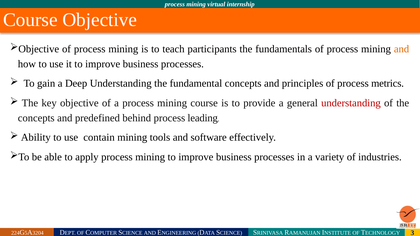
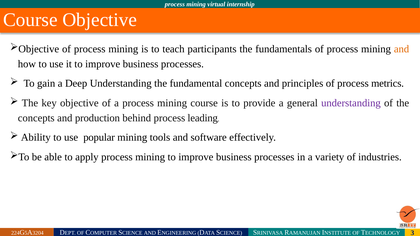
understanding colour: red -> purple (351, 103)
predefined: predefined -> production (97, 118)
contain: contain -> popular (99, 138)
